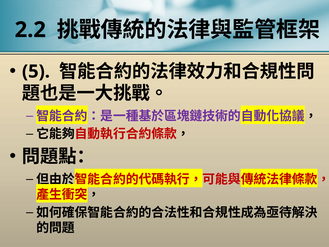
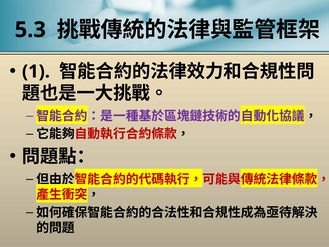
2.2: 2.2 -> 5.3 (30, 30)
5: 5 -> 1 (36, 71)
